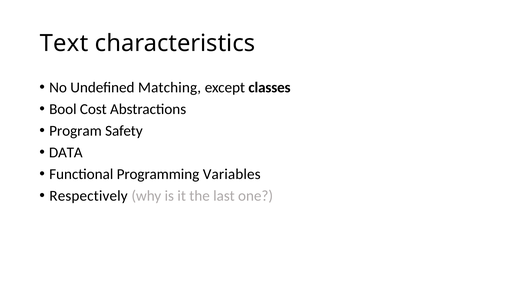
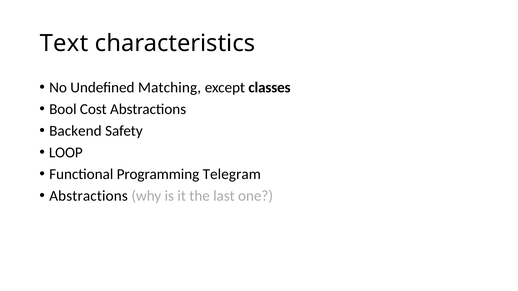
Program: Program -> Backend (75, 131)
DATA: DATA -> LOOP (66, 153)
Variables: Variables -> Telegram (232, 174)
Respectively: Respectively -> Abstractions (89, 196)
